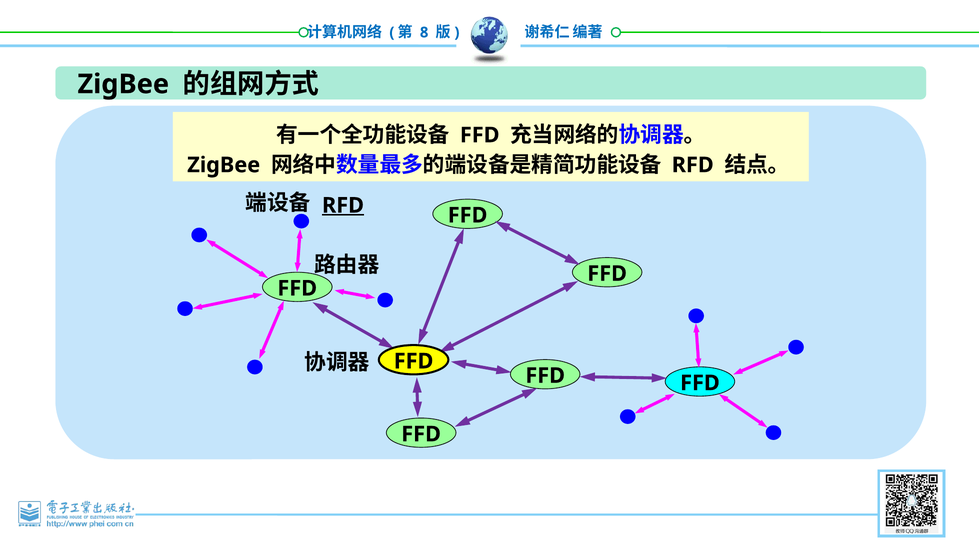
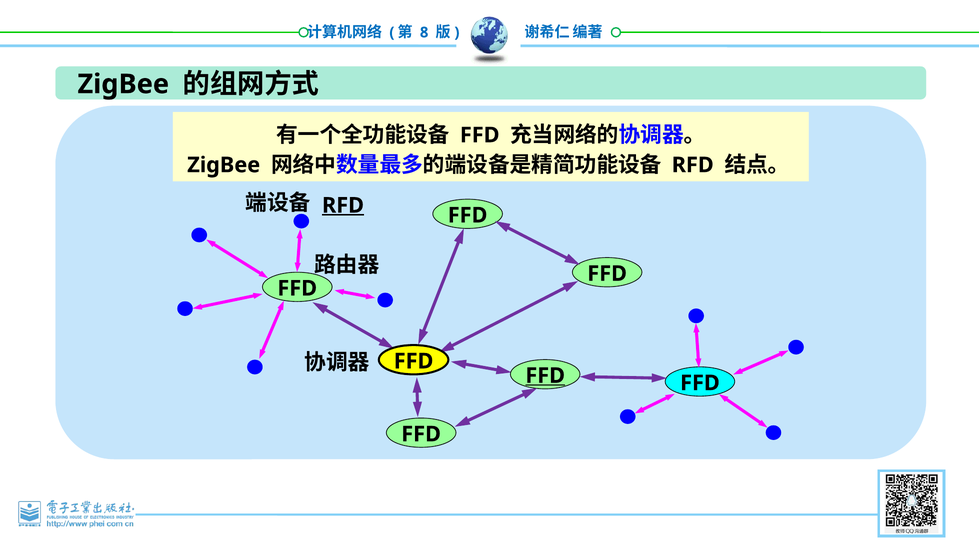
FFD underline: none -> present (545, 375)
